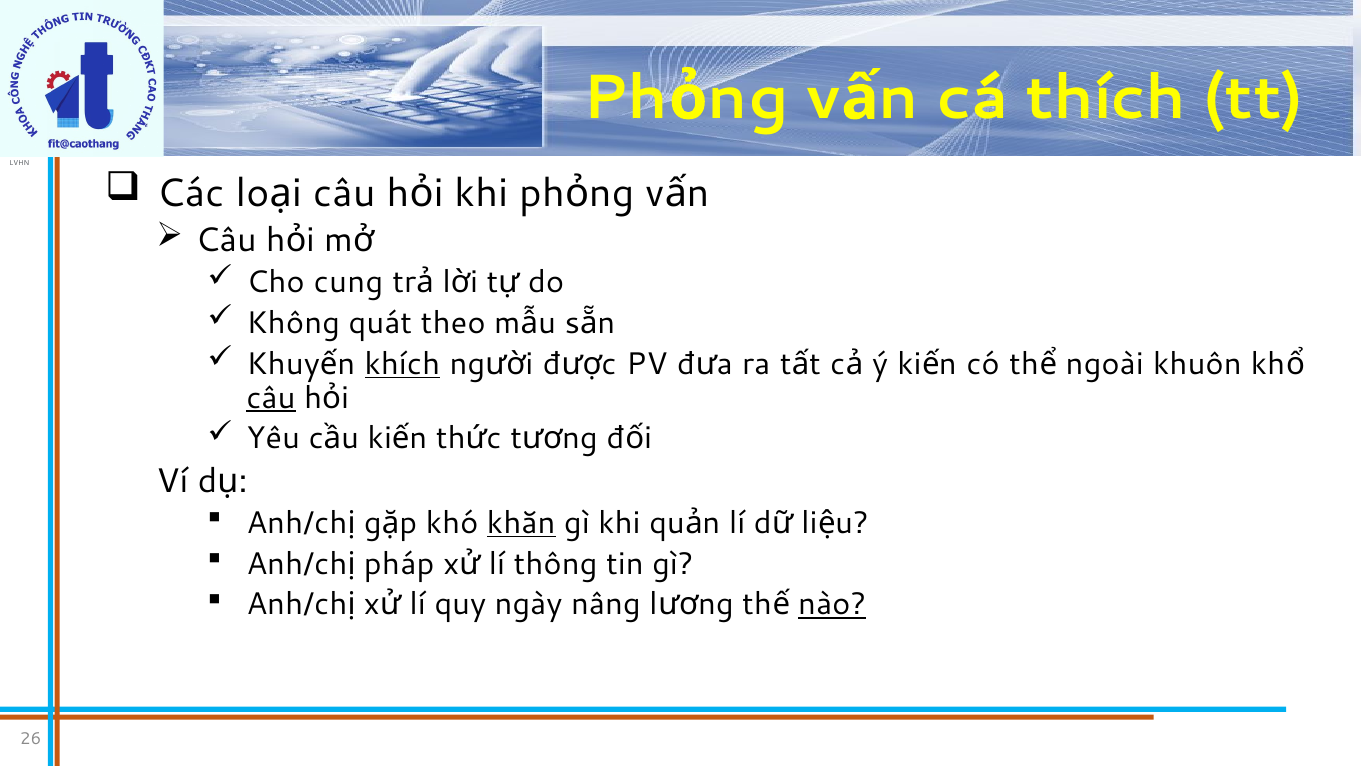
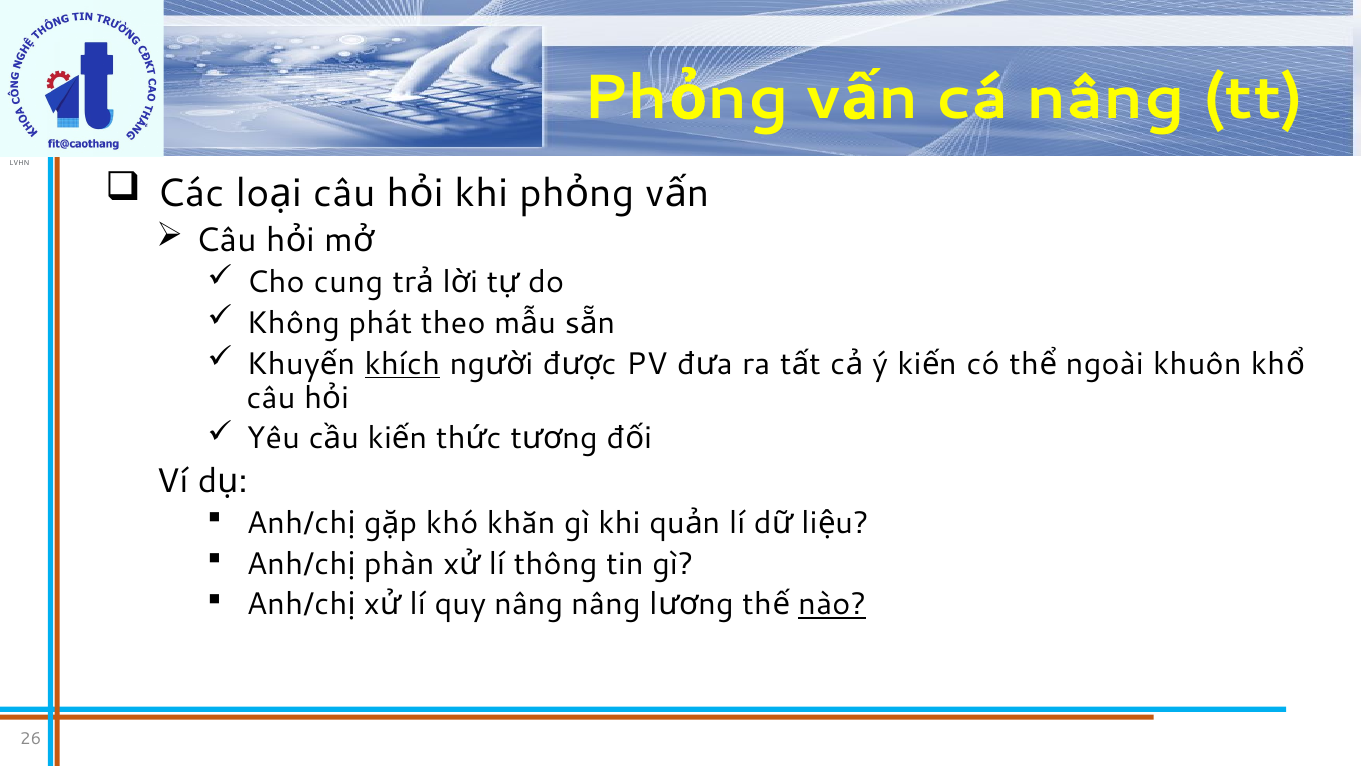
cá thích: thích -> nâng (1106, 98)
quát: quát -> phát (380, 323)
câu underline: present -> none (271, 398)
khăn underline: present -> none (521, 523)
pháp: pháp -> phàn (399, 564)
quy ngày: ngày -> nâng (529, 604)
